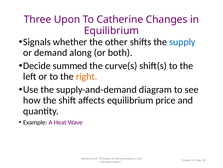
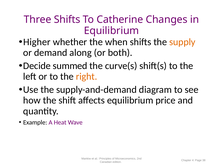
Three Upon: Upon -> Shifts (67, 19)
Signals: Signals -> Higher (37, 42)
other: other -> when (116, 42)
supply colour: blue -> orange (182, 42)
